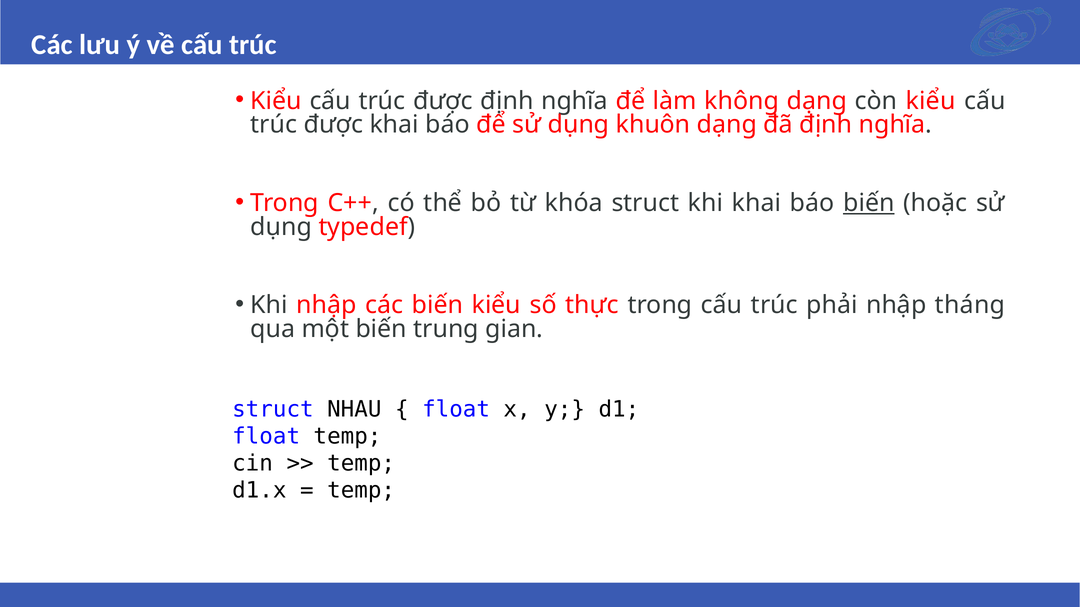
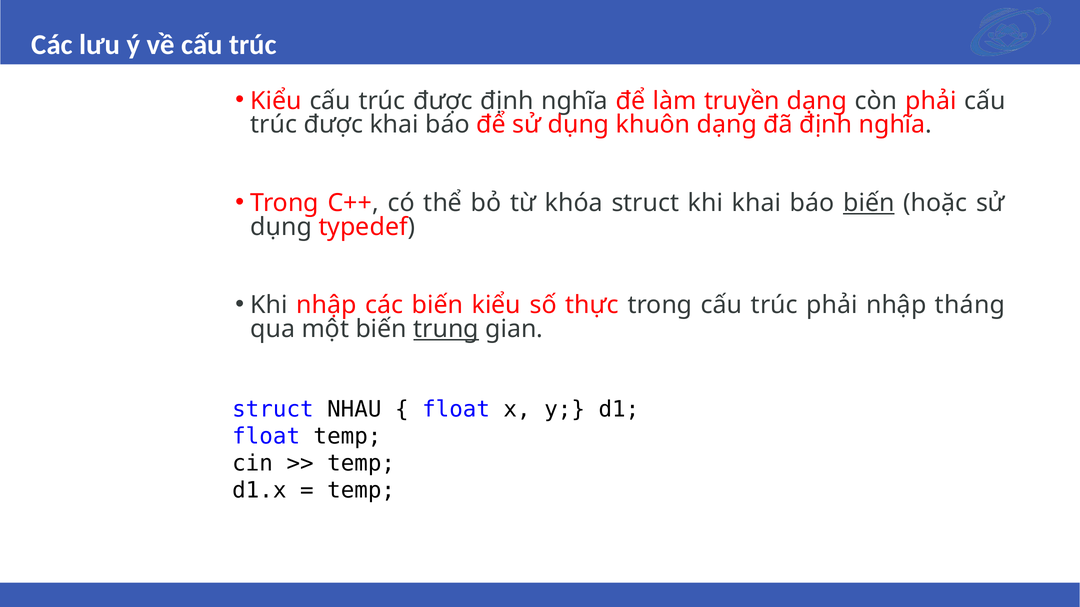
không: không -> truyền (742, 101)
còn kiểu: kiểu -> phải (931, 101)
trung underline: none -> present (446, 329)
